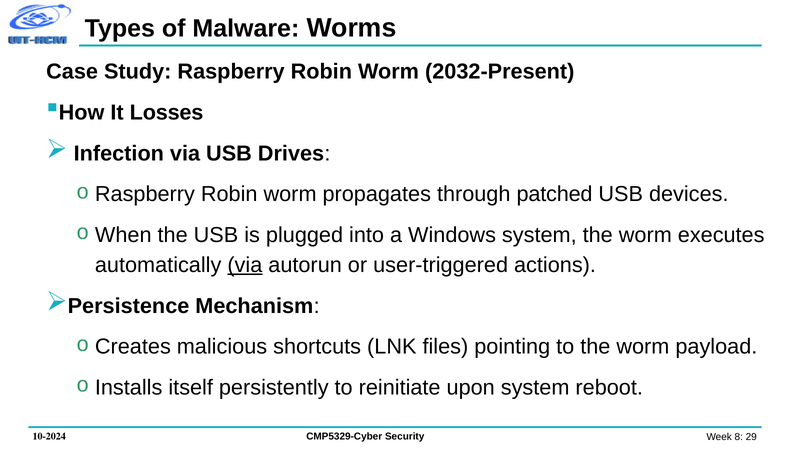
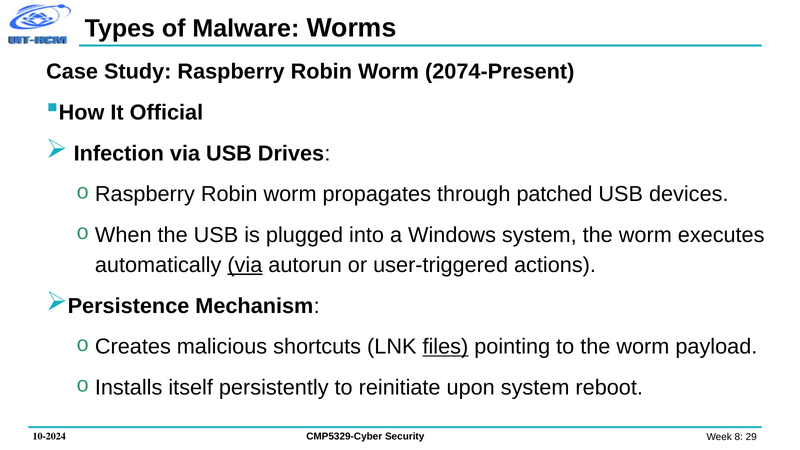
2032-Present: 2032-Present -> 2074-Present (500, 72)
Losses: Losses -> Official (166, 113)
files underline: none -> present (445, 347)
